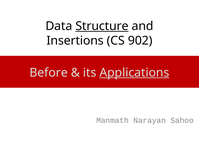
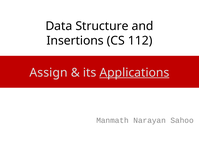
Structure underline: present -> none (102, 26)
902: 902 -> 112 (140, 41)
Before: Before -> Assign (49, 73)
